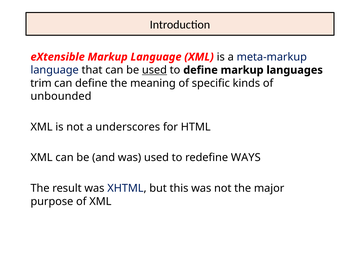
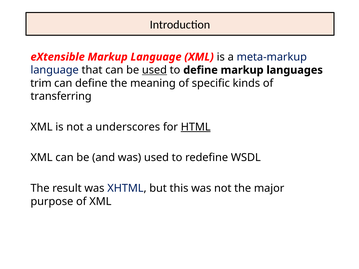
unbounded: unbounded -> transferring (61, 96)
HTML underline: none -> present (196, 127)
WAYS: WAYS -> WSDL (246, 158)
